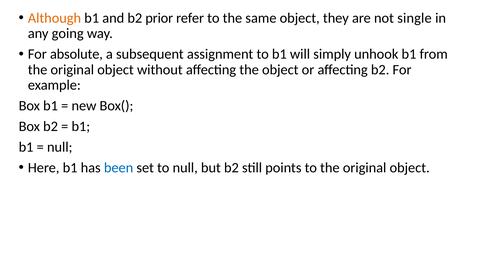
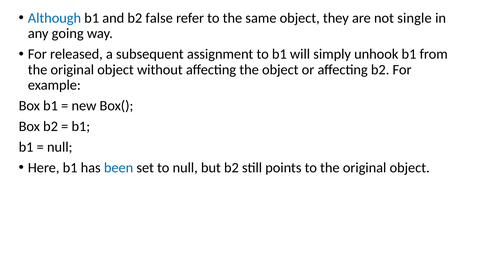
Although colour: orange -> blue (54, 18)
prior: prior -> false (159, 18)
absolute: absolute -> released (76, 54)
